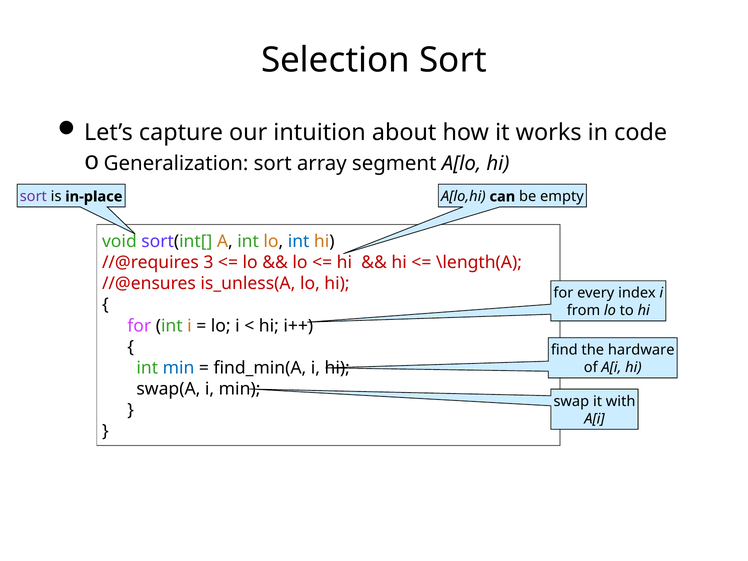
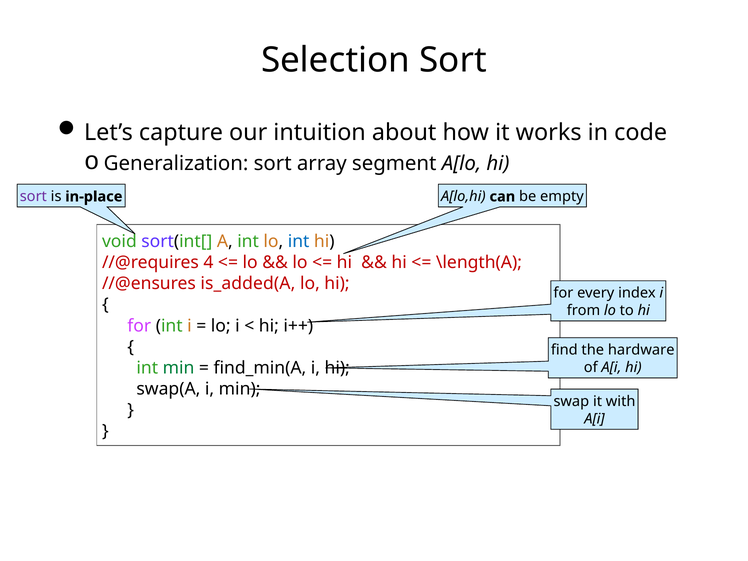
3: 3 -> 4 (208, 263)
is_unless(A: is_unless(A -> is_added(A (248, 284)
min colour: blue -> green (179, 368)
